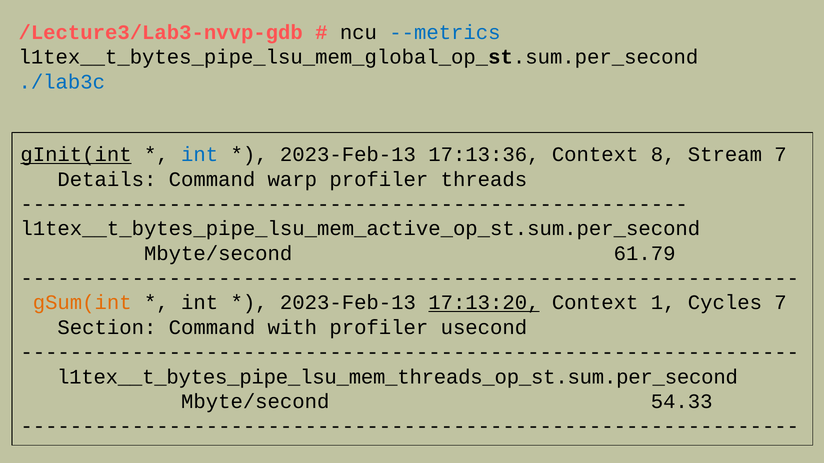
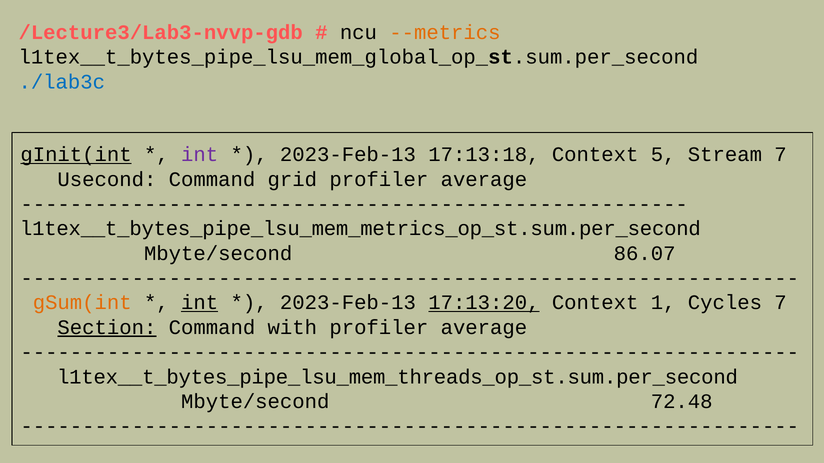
--metrics colour: blue -> orange (445, 32)
int colour: blue -> purple (200, 155)
17:13:36: 17:13:36 -> 17:13:18 (484, 155)
8: 8 -> 5 (663, 155)
Details: Details -> Usecond (107, 179)
warp: warp -> grid (292, 179)
threads: threads -> average (484, 179)
l1tex__t_bytes_pipe_lsu_mem_active_op_st.sum.per_second: l1tex__t_bytes_pipe_lsu_mem_active_op_st.sum.per_second -> l1tex__t_bytes_pipe_lsu_mem_metrics_op_st.sum.per_second (360, 229)
61.79: 61.79 -> 86.07 (645, 254)
int underline: none -> present (200, 303)
Section underline: none -> present (107, 328)
usecond: usecond -> average (484, 328)
54.33: 54.33 -> 72.48 (682, 402)
